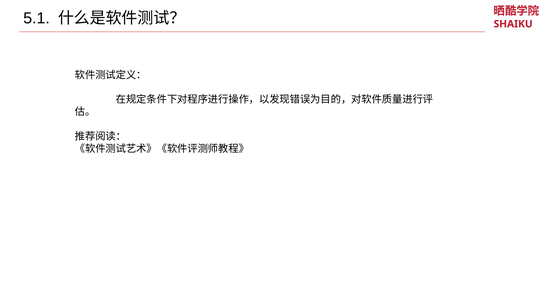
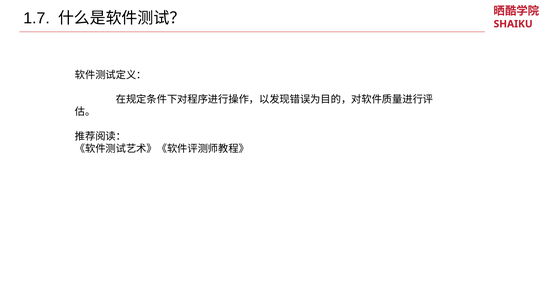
5.1: 5.1 -> 1.7 (37, 18)
